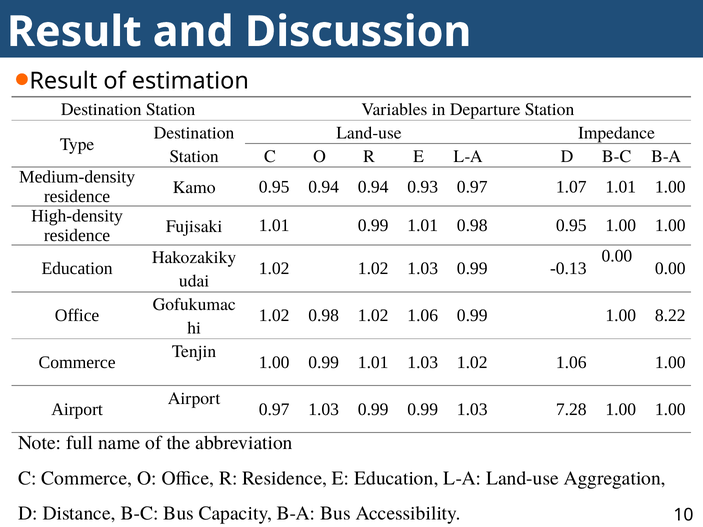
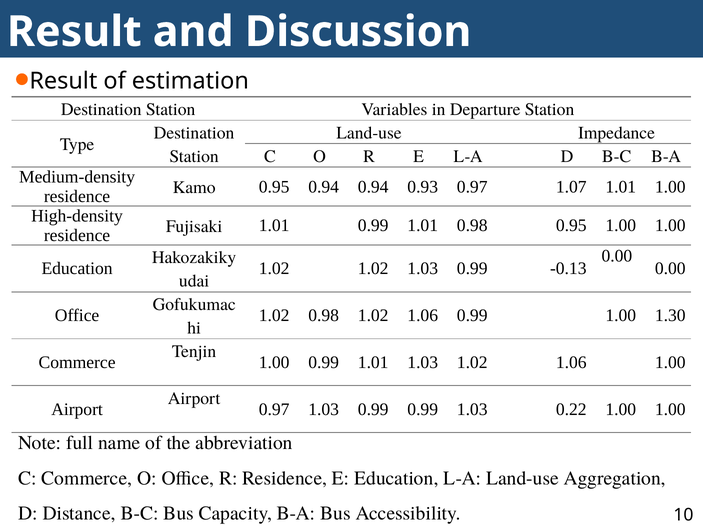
8.22: 8.22 -> 1.30 (670, 316)
7.28: 7.28 -> 0.22 (571, 409)
